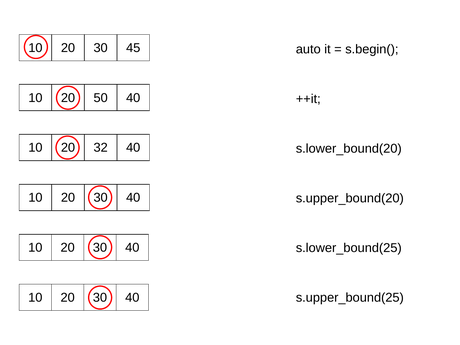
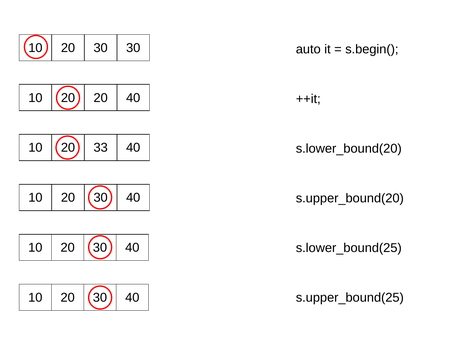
30 45: 45 -> 30 (133, 48)
20 50: 50 -> 20 (101, 98)
32: 32 -> 33 (101, 148)
